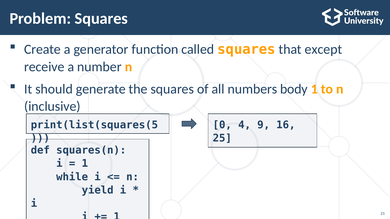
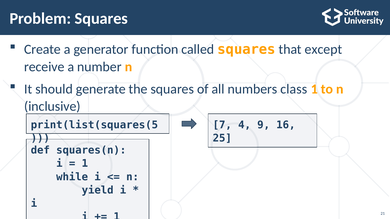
body: body -> class (294, 89)
0: 0 -> 7 (222, 125)
